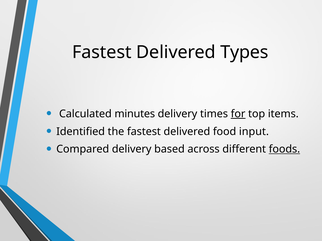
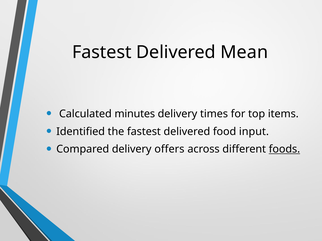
Types: Types -> Mean (244, 52)
for underline: present -> none (238, 114)
based: based -> offers (169, 149)
